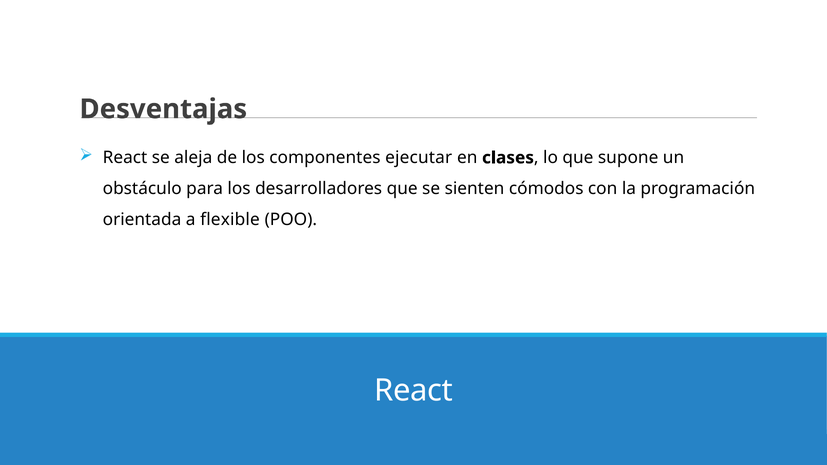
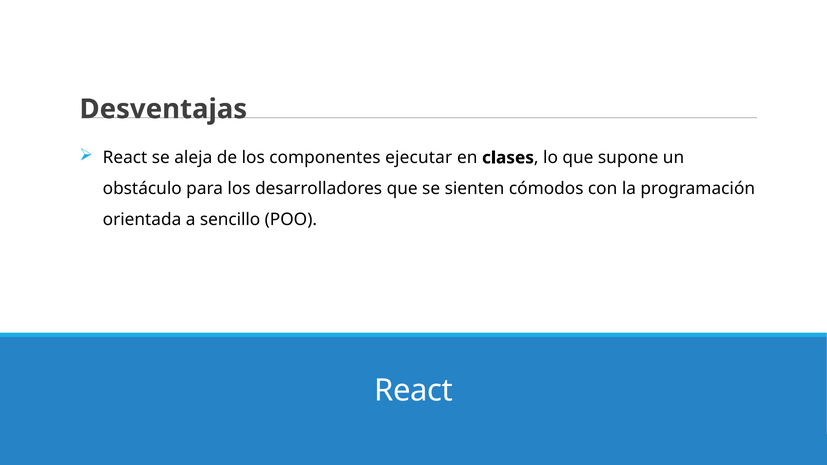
flexible: flexible -> sencillo (230, 220)
